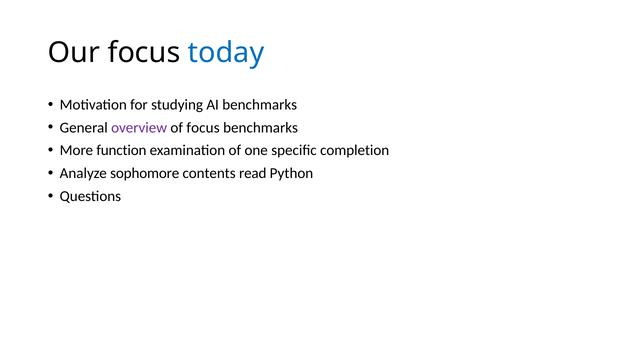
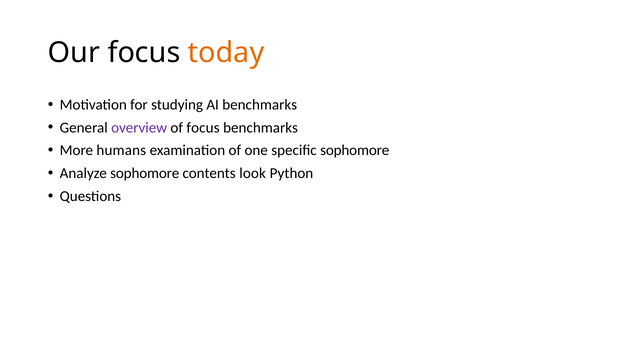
today colour: blue -> orange (226, 53)
function: function -> humans (121, 150)
specific completion: completion -> sophomore (355, 150)
read: read -> look (253, 173)
